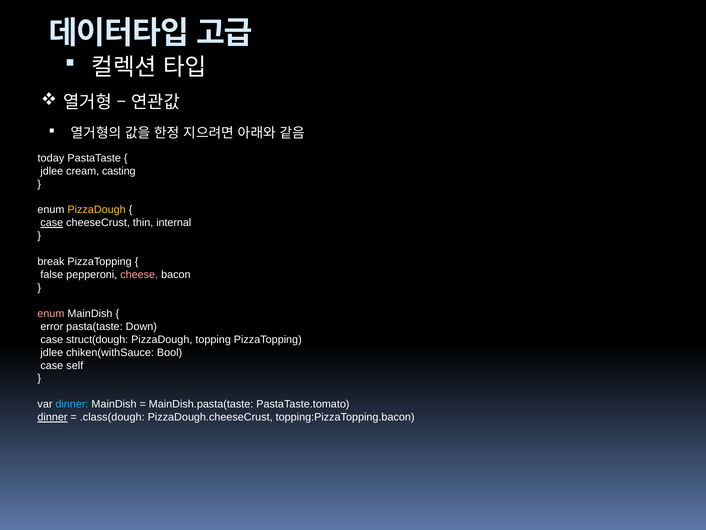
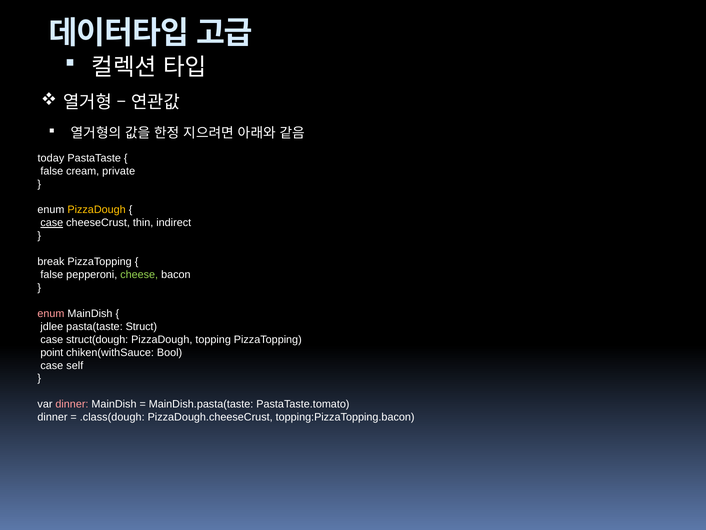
jdlee: jdlee -> false (52, 171)
casting: casting -> private (119, 171)
internal: internal -> indirect (174, 223)
cheese colour: pink -> light green (139, 274)
error: error -> jdlee (52, 326)
Down: Down -> Struct (141, 326)
jdlee: jdlee -> point (52, 352)
dinner colour: light blue -> pink (72, 404)
dinner underline: present -> none (52, 417)
